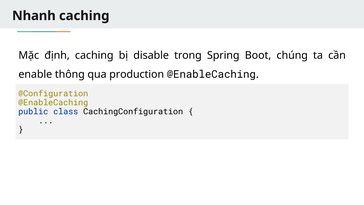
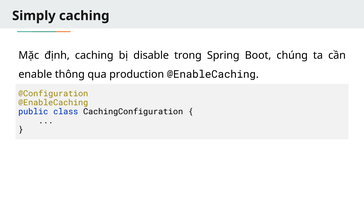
Nhanh: Nhanh -> Simply (34, 16)
